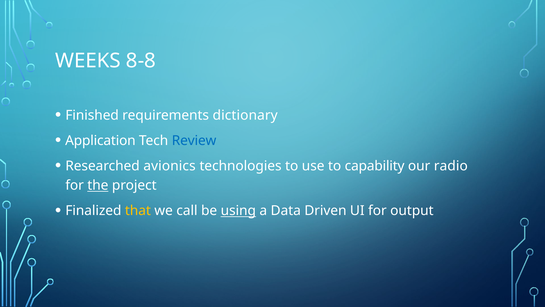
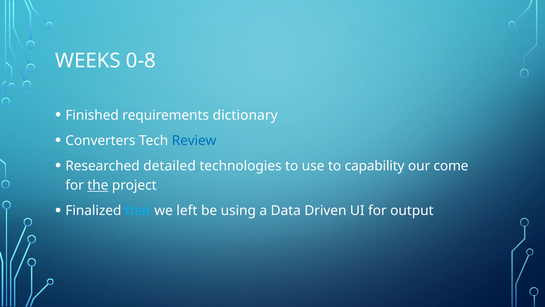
8-8: 8-8 -> 0-8 (141, 61)
Application: Application -> Converters (100, 140)
avionics: avionics -> detailed (170, 166)
radio: radio -> come (451, 166)
that colour: yellow -> light blue (138, 211)
call: call -> left (187, 211)
using underline: present -> none (238, 211)
